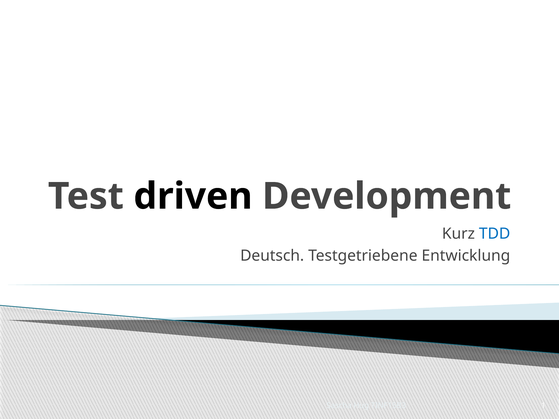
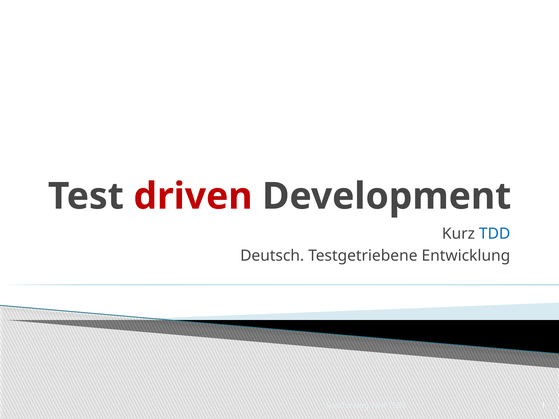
driven colour: black -> red (193, 196)
